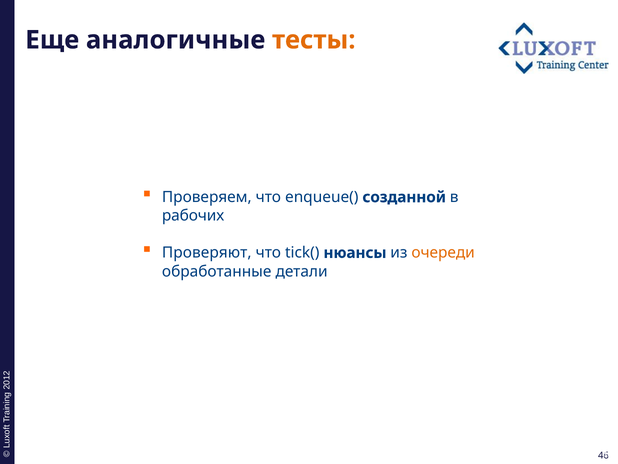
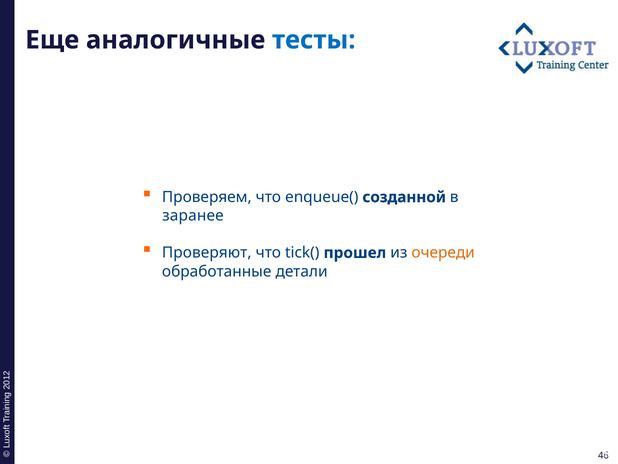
тесты colour: orange -> blue (314, 40)
рабочих: рабочих -> заранее (193, 215)
нюансы: нюансы -> прошел (355, 253)
